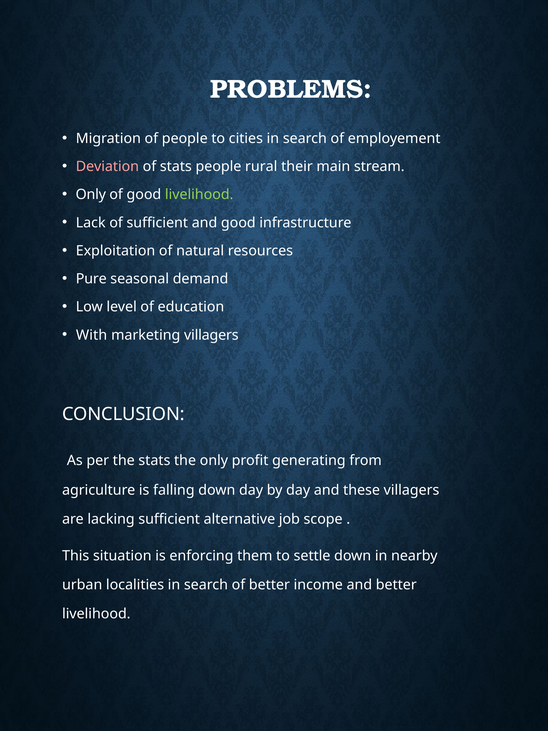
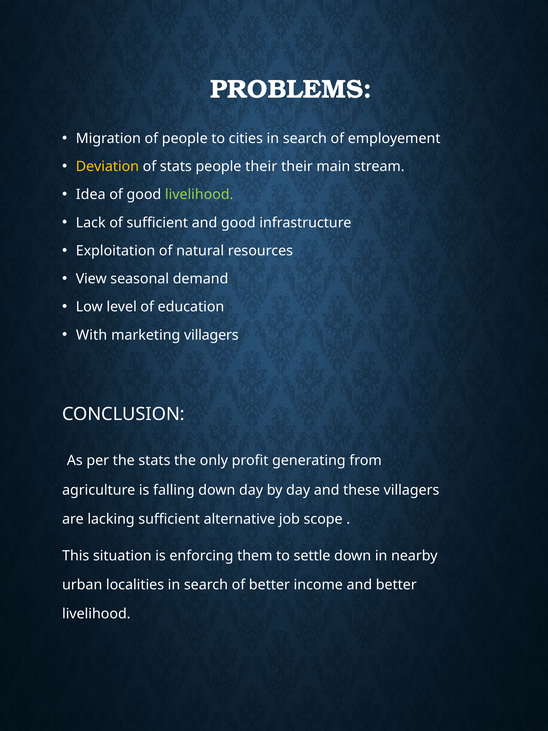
Deviation colour: pink -> yellow (107, 166)
people rural: rural -> their (261, 166)
Only: Only -> Idea (91, 194)
Pure: Pure -> View (91, 279)
